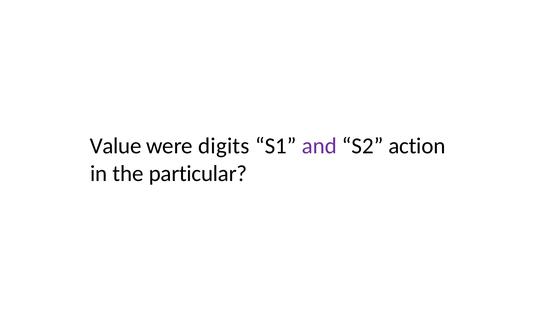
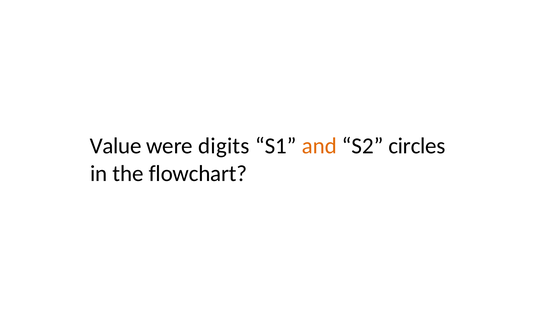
and colour: purple -> orange (319, 146)
action: action -> circles (417, 146)
particular: particular -> flowchart (198, 173)
